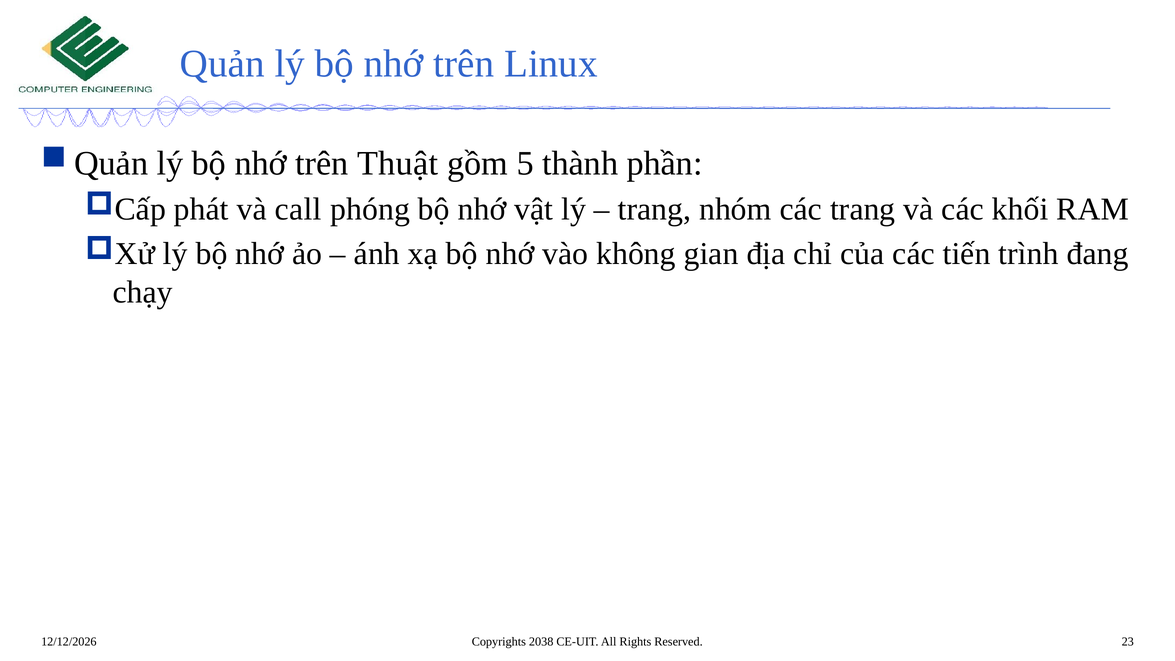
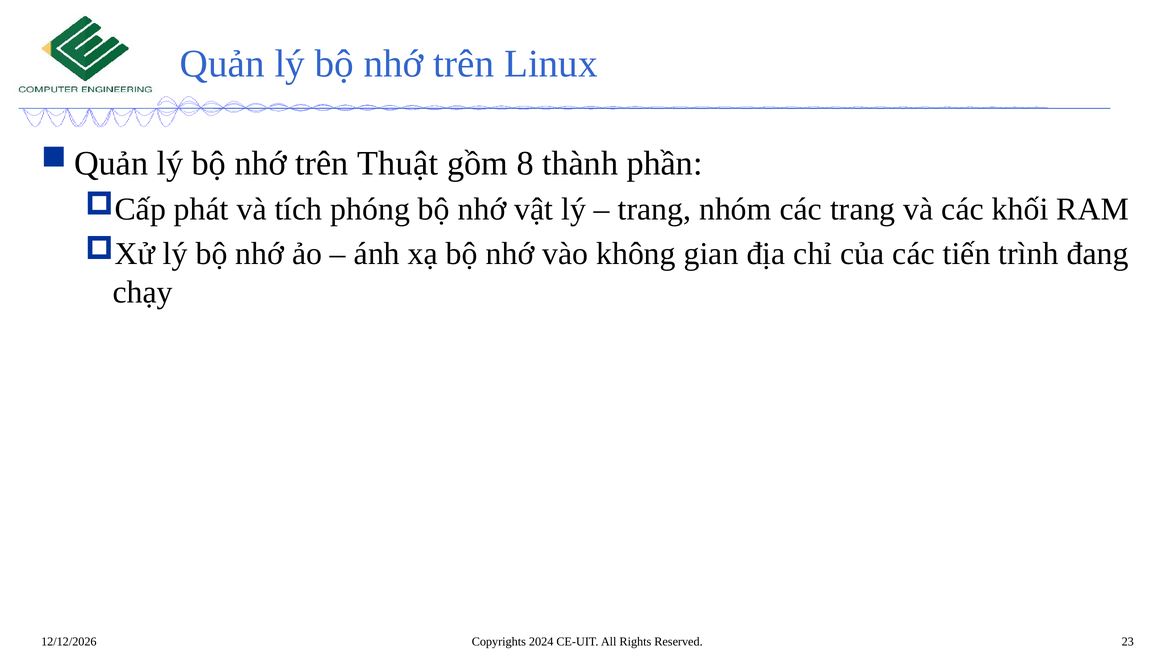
5: 5 -> 8 (525, 164)
call: call -> tích (298, 209)
2038: 2038 -> 2024 (541, 641)
